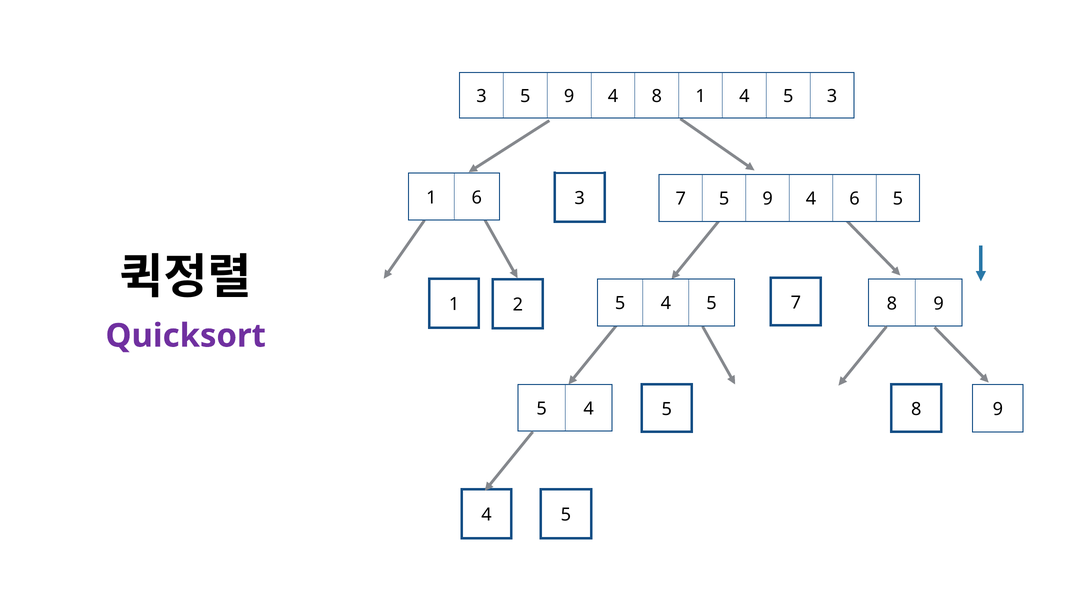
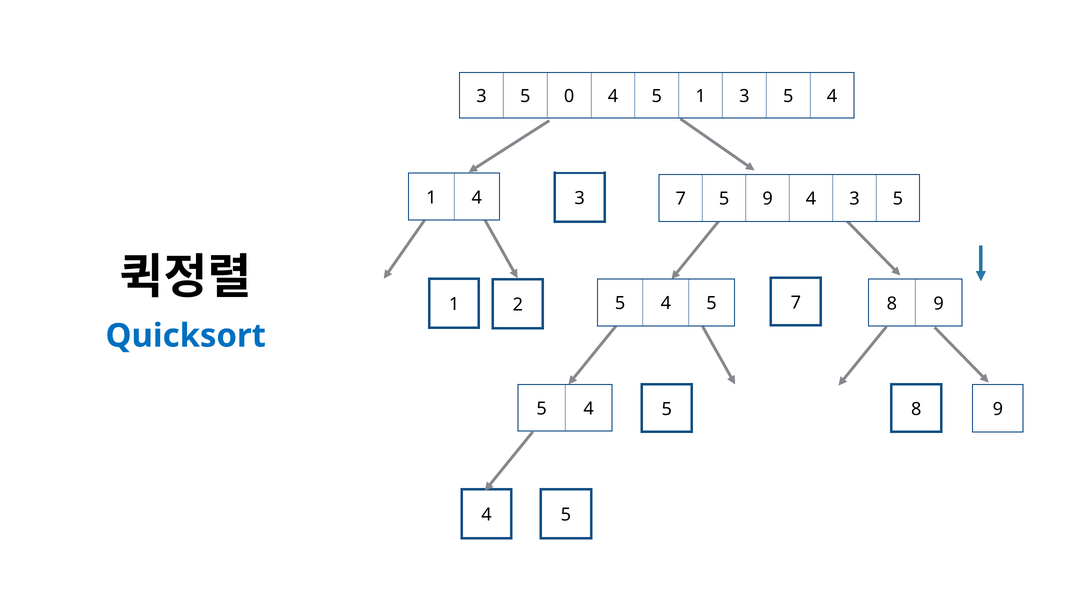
3 5 9: 9 -> 0 (569, 96)
8: 8 -> 5 (657, 96)
1 4: 4 -> 3 (744, 96)
3: 3 -> 4 (832, 96)
1 6: 6 -> 4 (477, 198)
4 6: 6 -> 3 (854, 199)
Quicksort colour: purple -> blue (186, 336)
